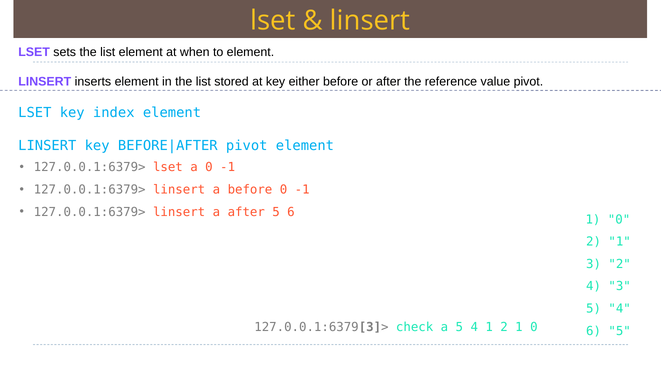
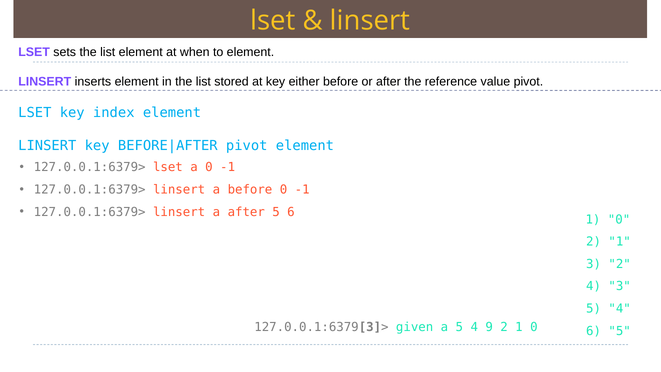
check: check -> given (415, 327)
4 1: 1 -> 9 (489, 327)
